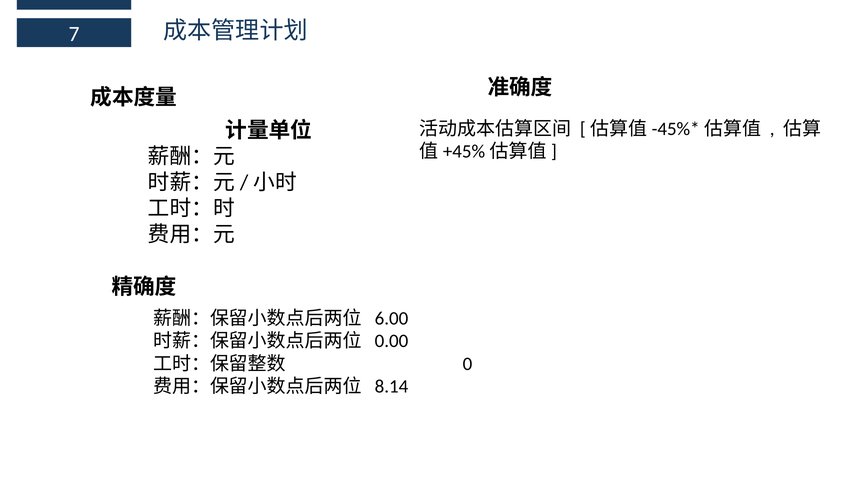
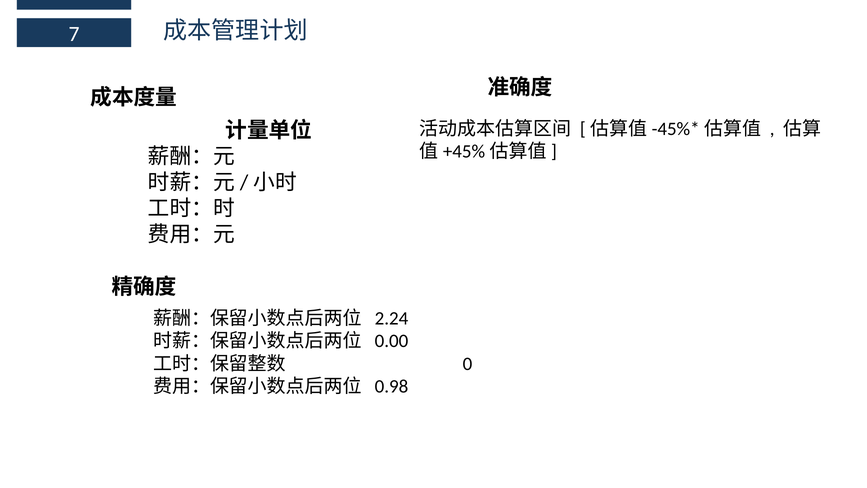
6.00: 6.00 -> 2.24 (392, 318)
8.14: 8.14 -> 0.98 (392, 387)
